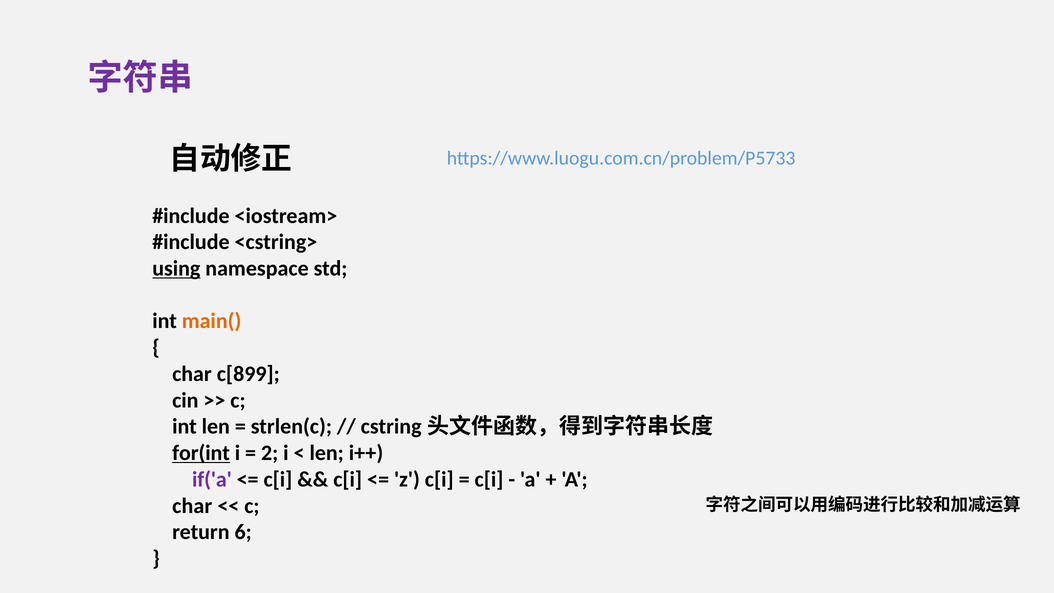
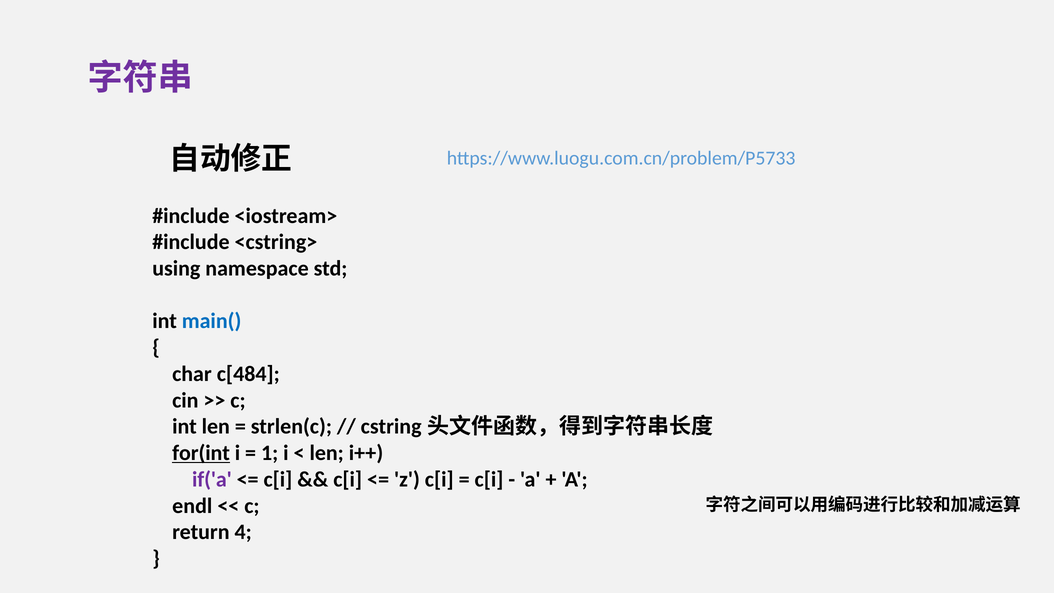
using underline: present -> none (176, 268)
main( colour: orange -> blue (212, 321)
c[899: c[899 -> c[484 (248, 374)
2: 2 -> 1 (270, 453)
char: char -> endl (192, 506)
6: 6 -> 4 (243, 532)
